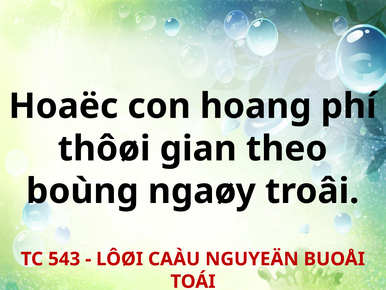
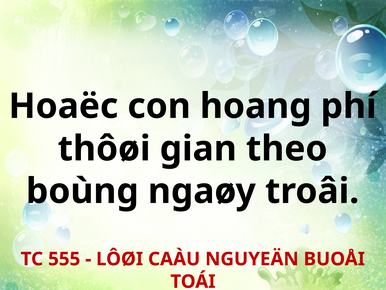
543: 543 -> 555 (64, 259)
